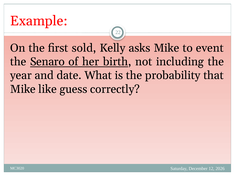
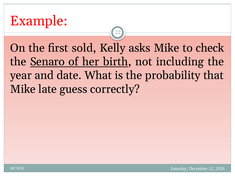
event: event -> check (210, 48)
like: like -> late (48, 89)
